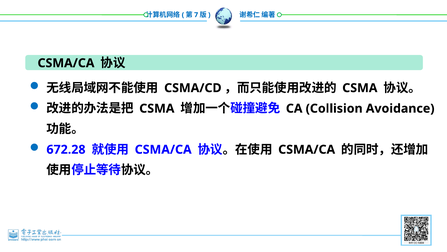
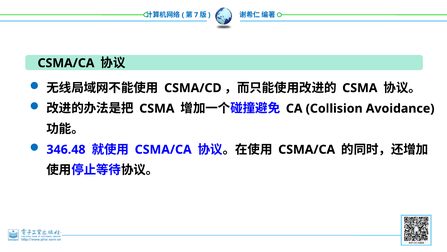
672.28: 672.28 -> 346.48 (66, 149)
